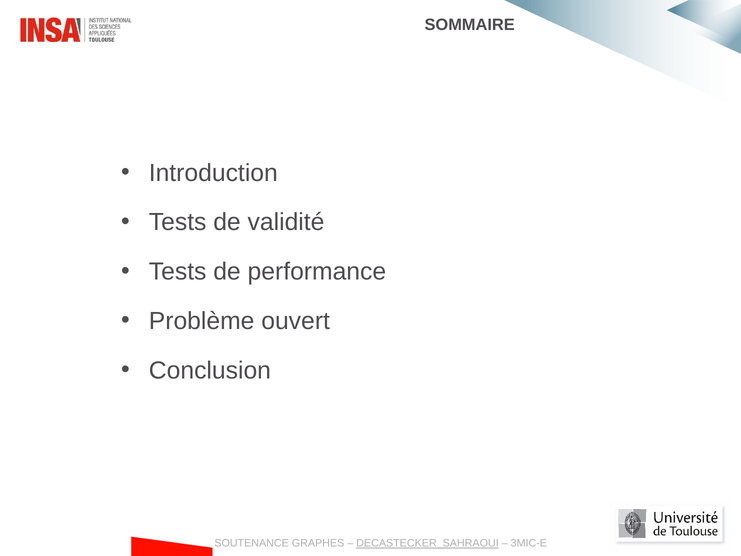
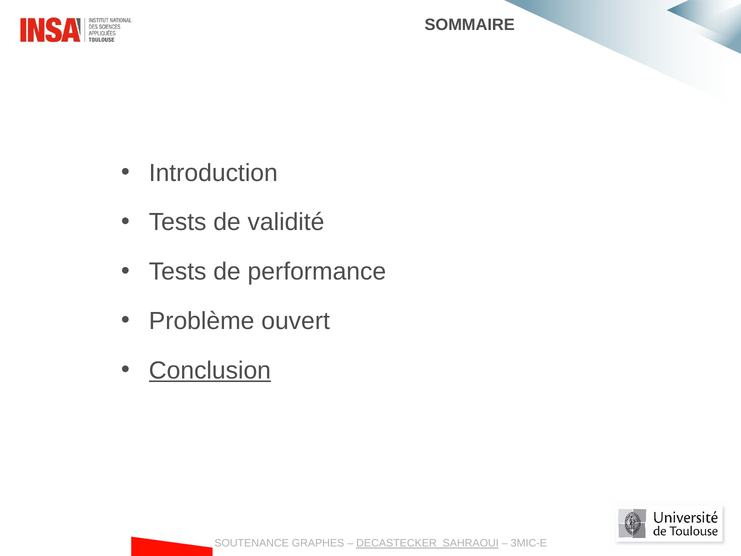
Conclusion underline: none -> present (210, 370)
